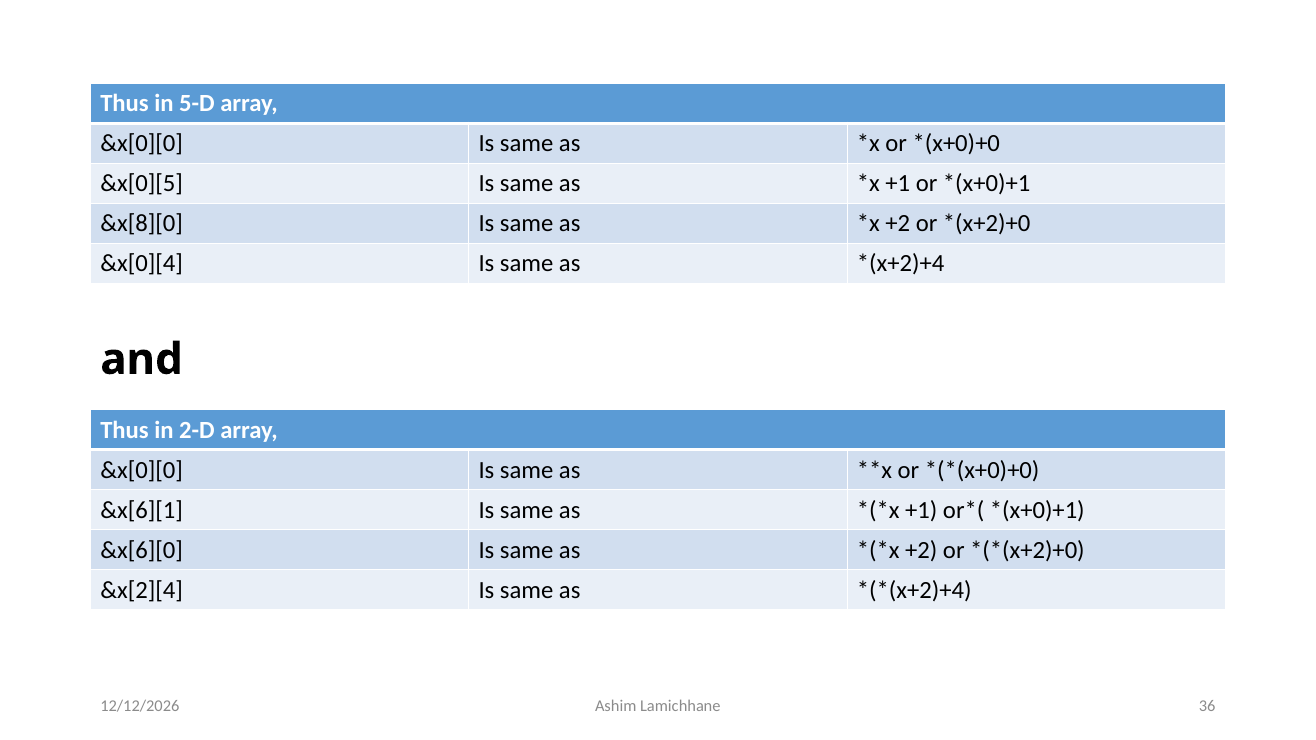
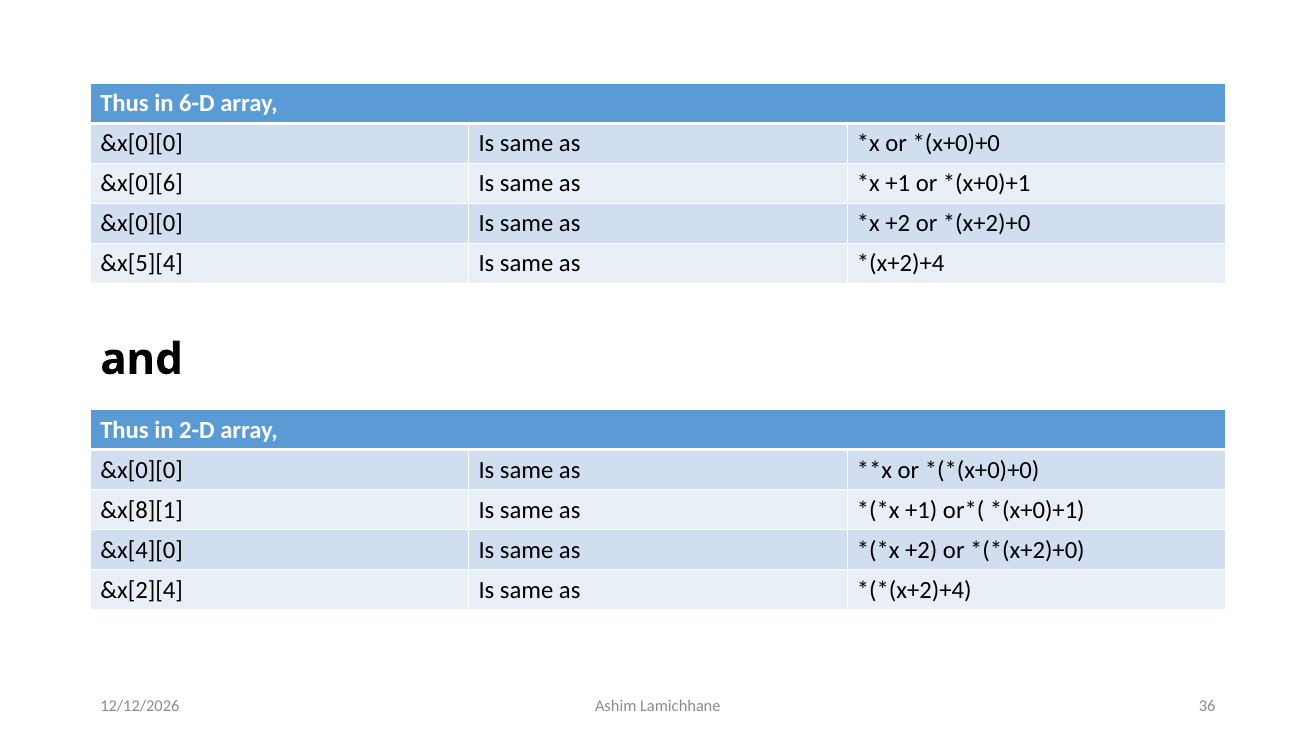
5-D: 5-D -> 6-D (197, 104)
&x[0][5: &x[0][5 -> &x[0][6 (142, 184)
&x[8][0: &x[8][0 -> &x[0][0 (142, 224)
&x[0][4: &x[0][4 -> &x[5][4 (142, 264)
&x[6][1: &x[6][1 -> &x[8][1 (142, 510)
&x[6][0: &x[6][0 -> &x[4][0 (142, 550)
